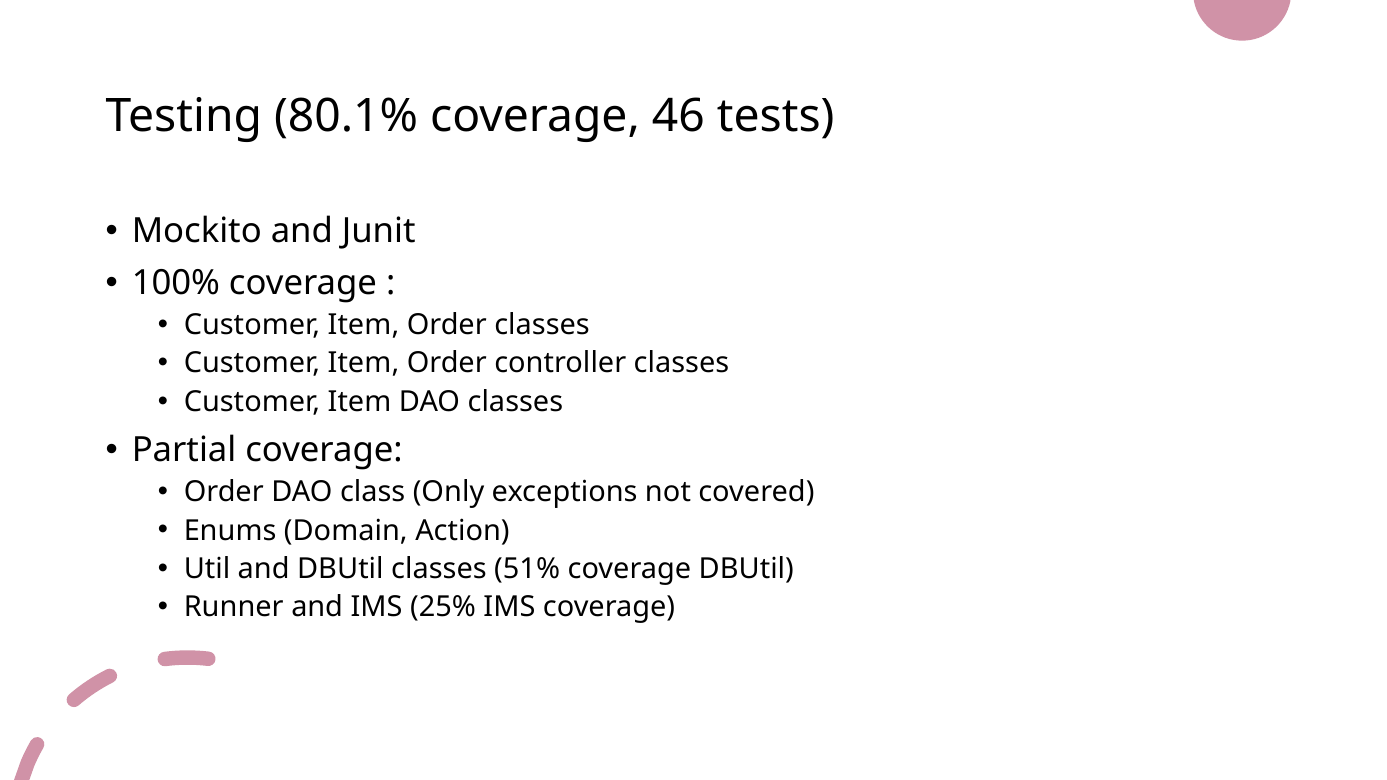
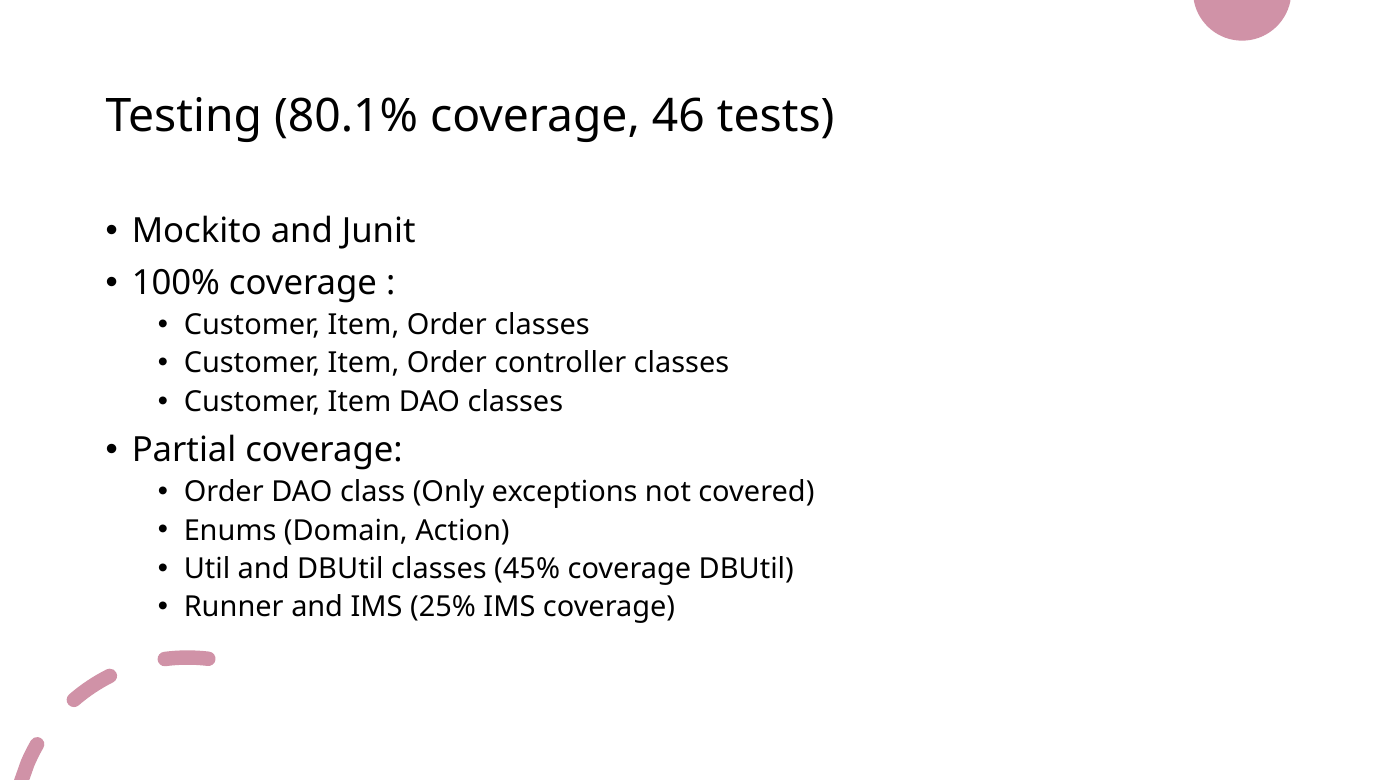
51%: 51% -> 45% (527, 569)
